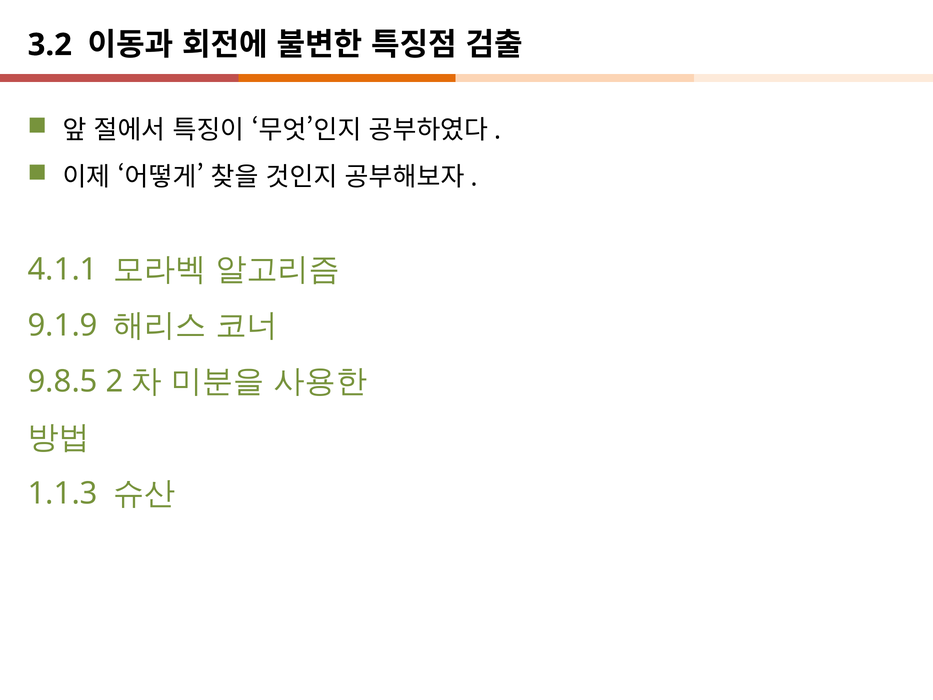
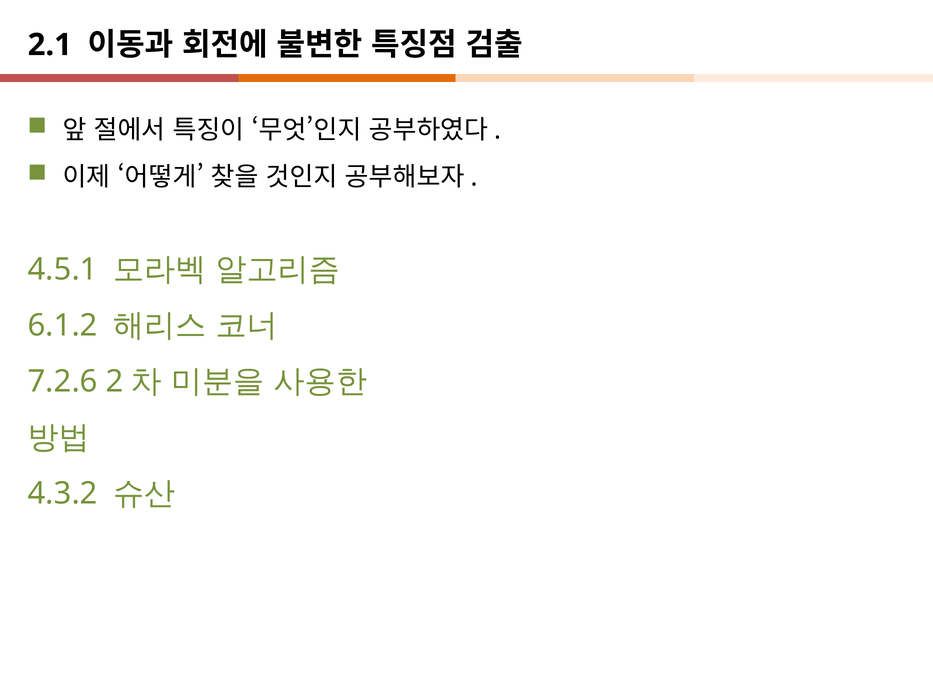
3.2: 3.2 -> 2.1 (50, 45)
4.1.1: 4.1.1 -> 4.5.1 (63, 269)
9.1.9: 9.1.9 -> 6.1.2 (63, 325)
9.8.5: 9.8.5 -> 7.2.6 (63, 381)
1.1.3: 1.1.3 -> 4.3.2 (63, 493)
